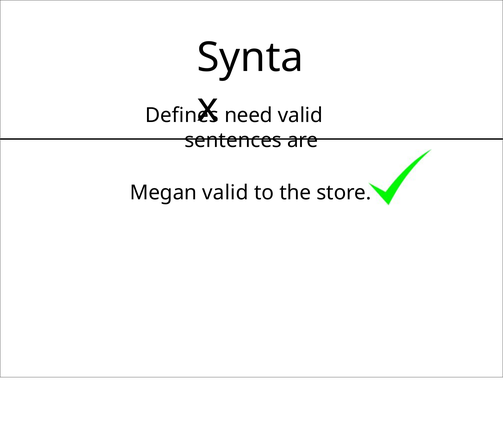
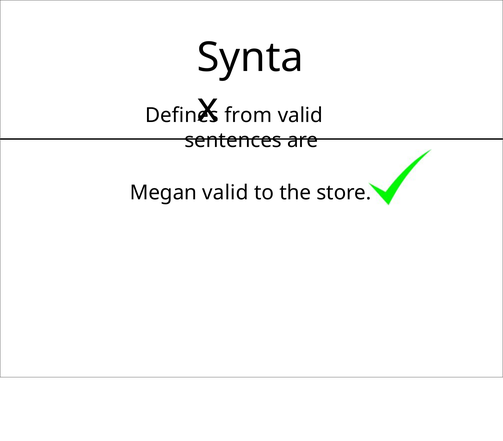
need: need -> from (248, 116)
